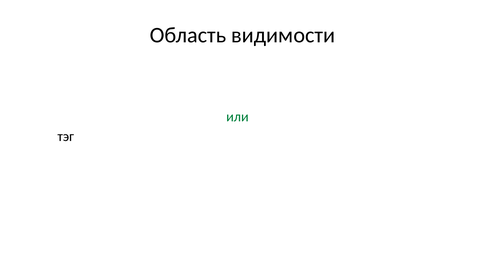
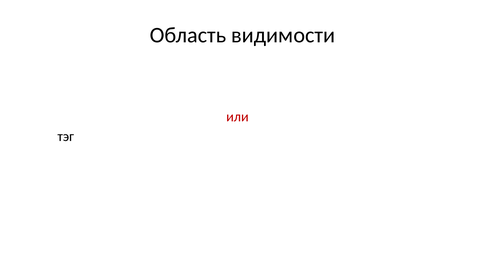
или colour: green -> red (237, 117)
